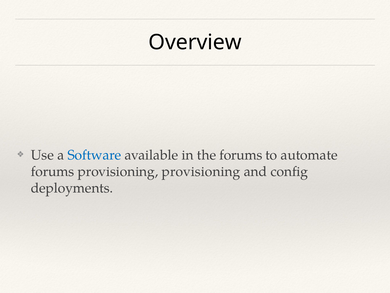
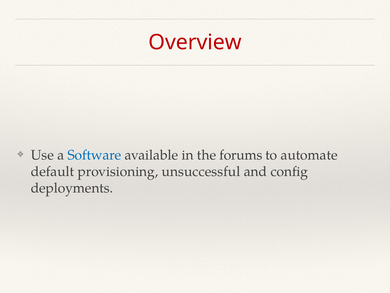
Overview colour: black -> red (195, 42)
forums: forums -> default (53, 171)
provisioning provisioning: provisioning -> unsuccessful (201, 171)
